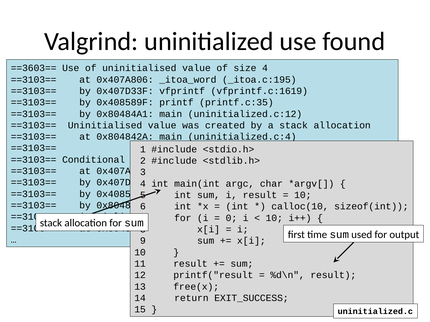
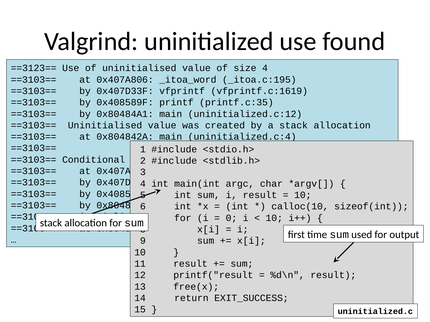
==3603==: ==3603== -> ==3123== (34, 68)
